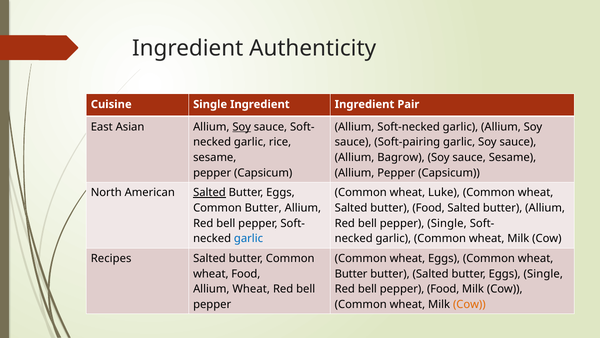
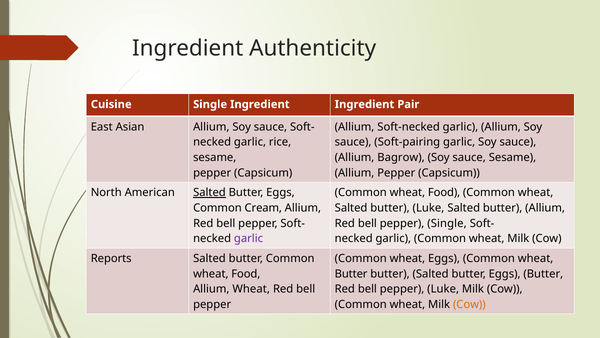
Soy underline: present -> none (242, 127)
Luke: Luke -> Food (444, 192)
Common Butter: Butter -> Cream (263, 208)
butter Food: Food -> Luke (428, 208)
garlic colour: blue -> purple (249, 238)
Recipes: Recipes -> Reports (111, 258)
Eggs Single: Single -> Butter (543, 273)
pepper Food: Food -> Luke (443, 289)
